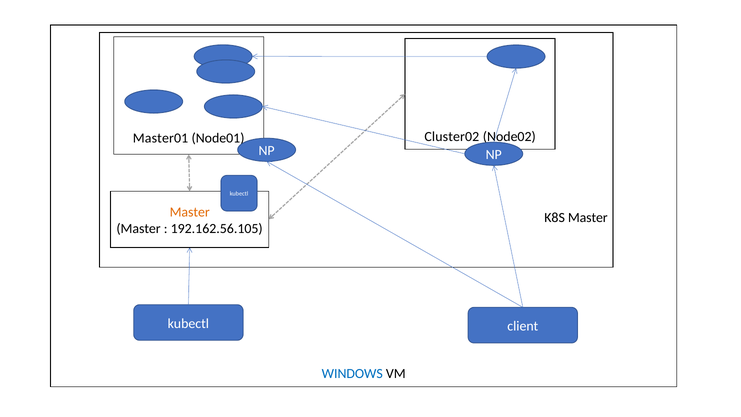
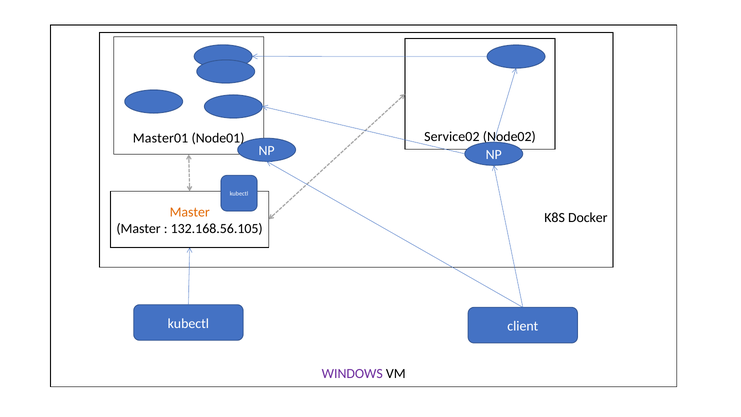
Cluster02: Cluster02 -> Service02 (452, 137)
K8S Master: Master -> Docker (588, 217)
192.162.56.105: 192.162.56.105 -> 132.168.56.105 (217, 229)
WINDOWS colour: blue -> purple (352, 373)
